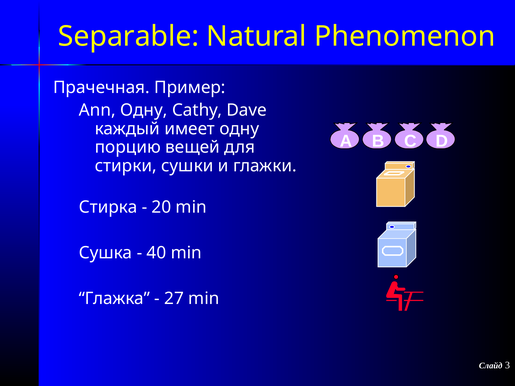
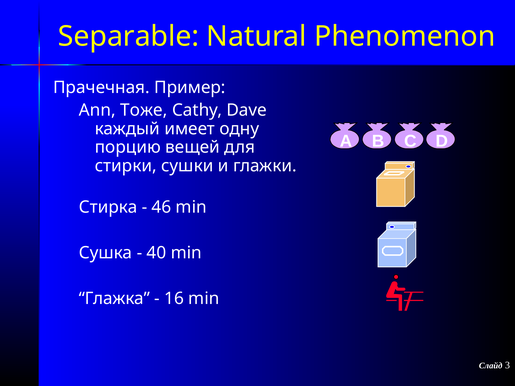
Ann Одну: Одну -> Тоже (144, 110)
20: 20 -> 46 (161, 207)
27: 27 -> 16 (174, 299)
